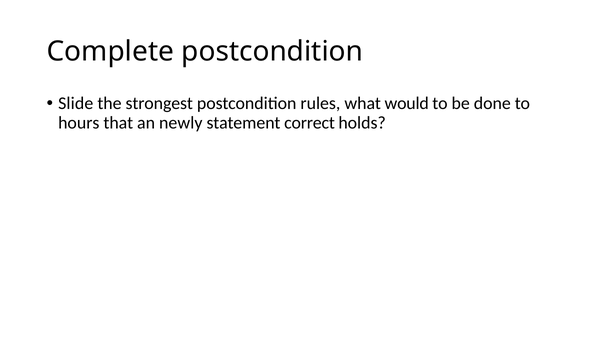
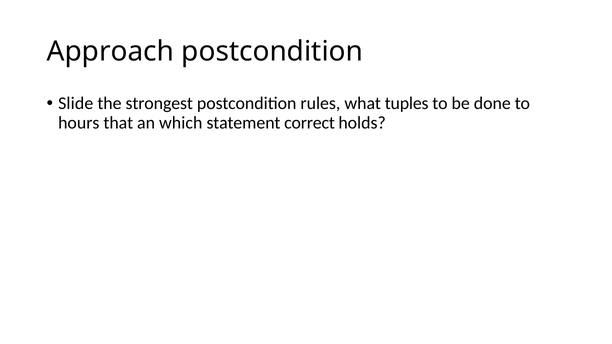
Complete: Complete -> Approach (110, 51)
would: would -> tuples (407, 103)
newly: newly -> which (181, 123)
